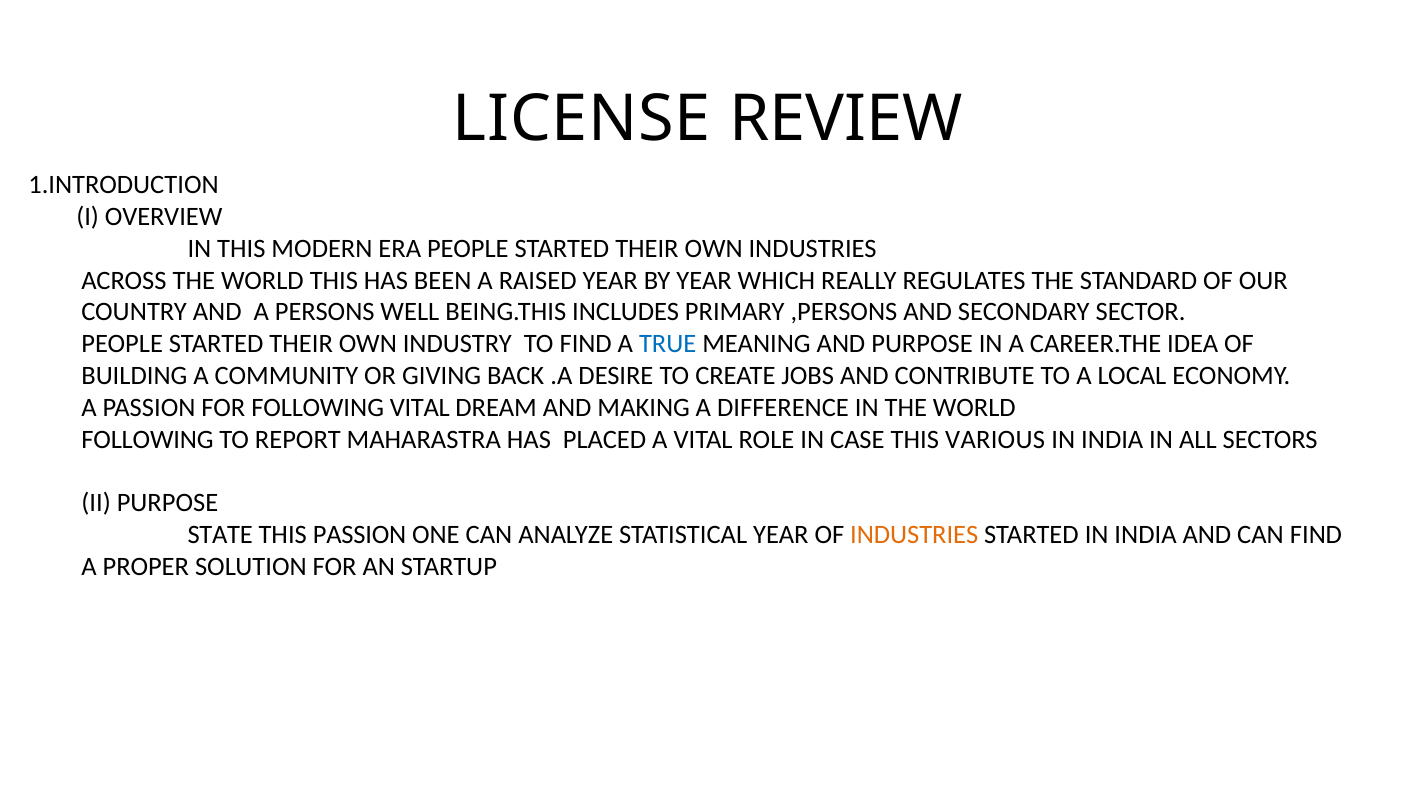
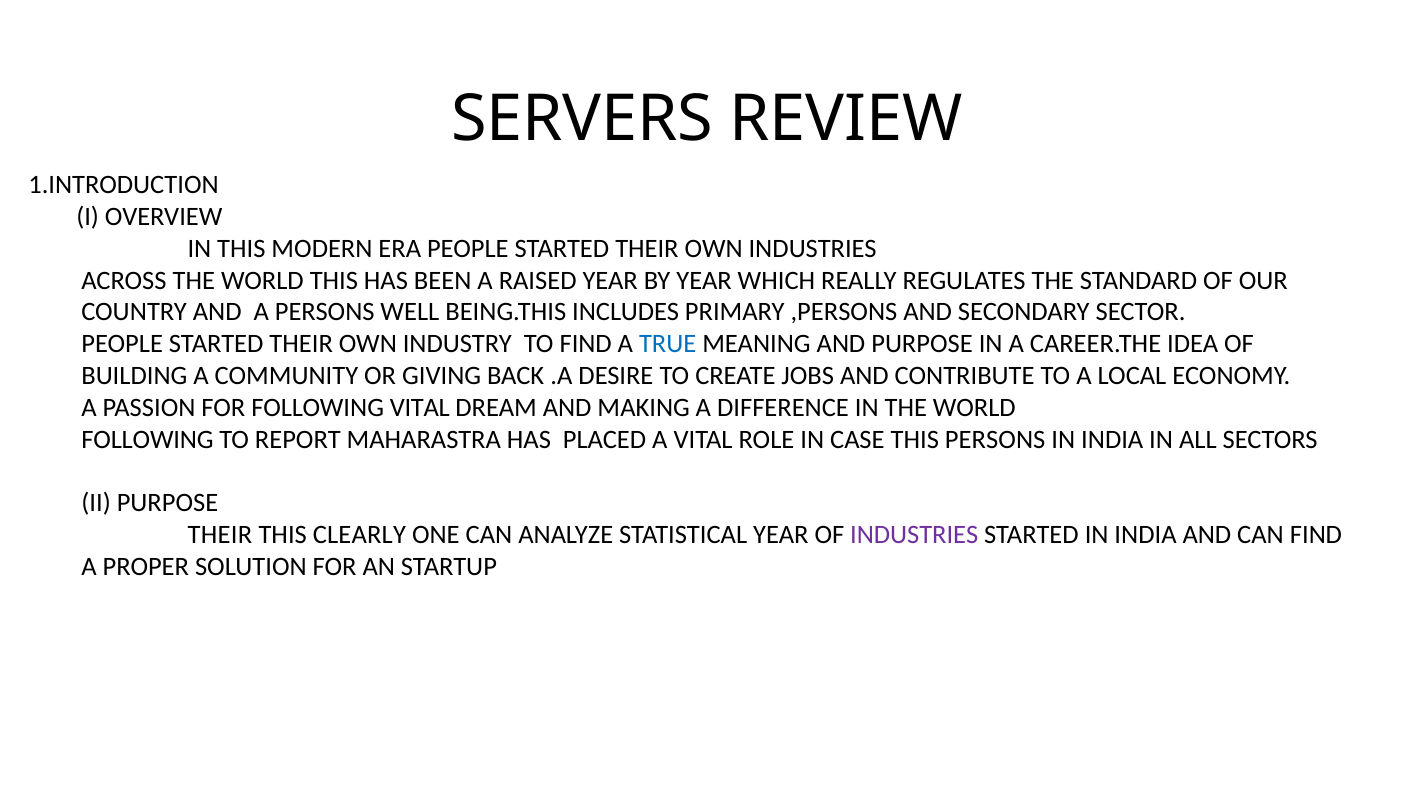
LICENSE: LICENSE -> SERVERS (582, 119)
THIS VARIOUS: VARIOUS -> PERSONS (995, 440)
STATE: STATE -> THEIR (220, 535)
THIS PASSION: PASSION -> CLEARLY (359, 535)
INDUSTRIES colour: orange -> purple (914, 535)
